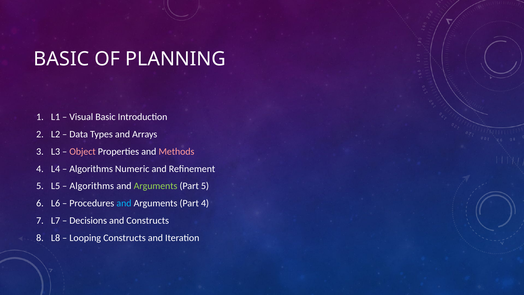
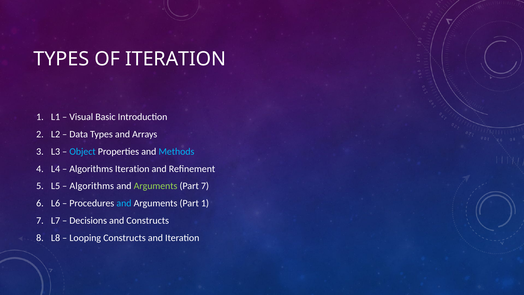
BASIC: BASIC -> TYPES (61, 59)
OF PLANNING: PLANNING -> ITERATION (176, 59)
Object colour: pink -> light blue (83, 151)
Methods colour: pink -> light blue (176, 151)
Algorithms Numeric: Numeric -> Iteration (132, 169)
Part 5: 5 -> 7 (205, 186)
Part 4: 4 -> 1 (205, 203)
